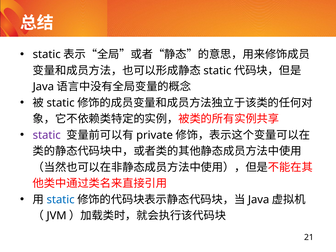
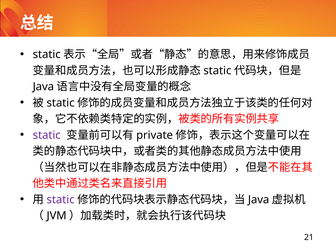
static colour: blue -> purple (61, 200)
